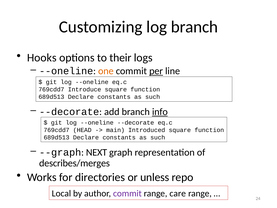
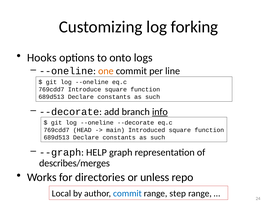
log branch: branch -> forking (194, 27)
their: their -> onto (120, 58)
per underline: present -> none (156, 71)
NEXT: NEXT -> HELP (96, 152)
commit colour: purple -> blue (127, 193)
care: care -> step (178, 193)
